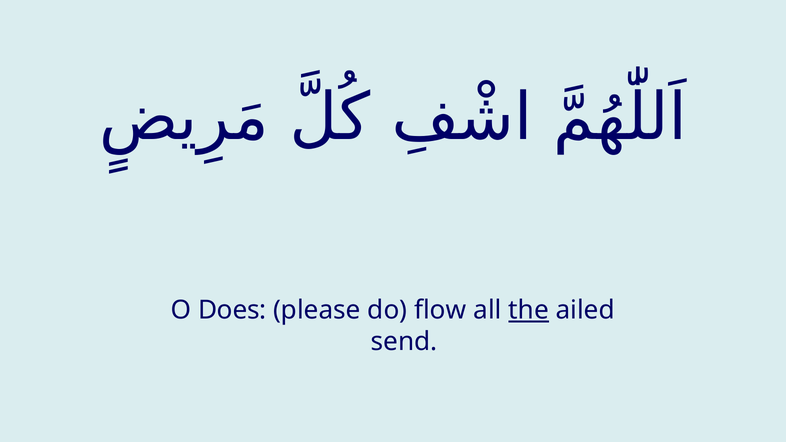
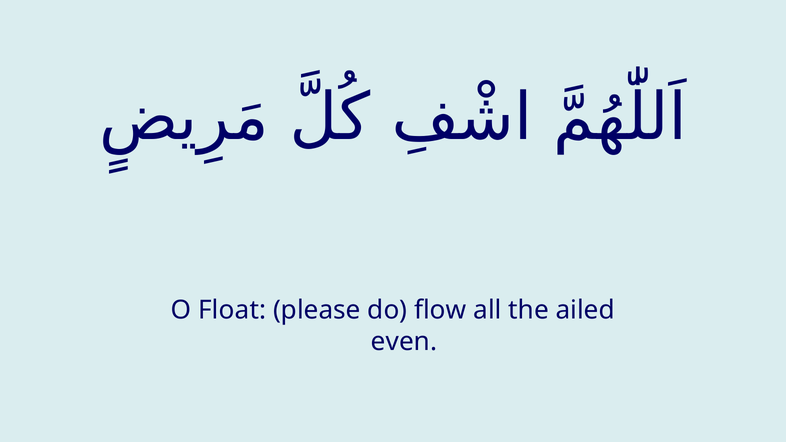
Does: Does -> Float (232, 310)
the underline: present -> none (529, 310)
send: send -> even (404, 342)
